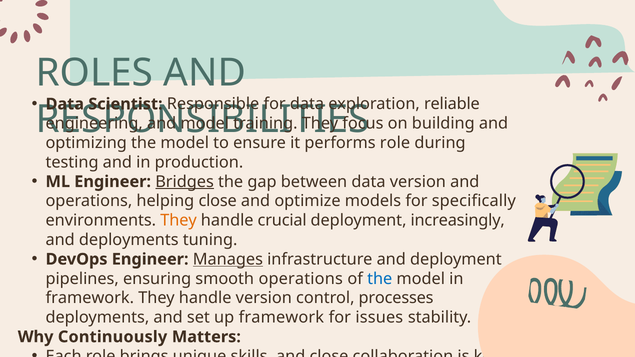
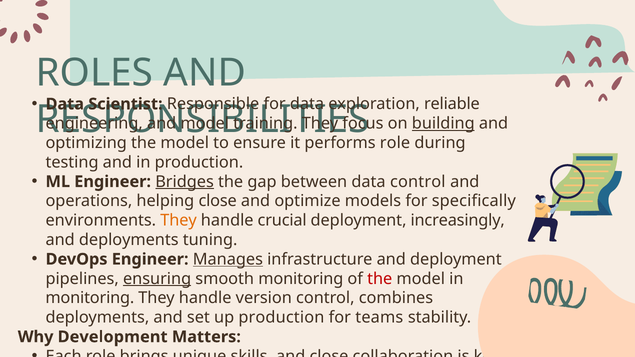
building underline: none -> present (443, 123)
data version: version -> control (418, 182)
ensuring underline: none -> present (157, 279)
smooth operations: operations -> monitoring (301, 279)
the colour: blue -> red (380, 279)
framework: framework -> monitoring (90, 298)
processes: processes -> combines (396, 298)
up framework: framework -> production (281, 318)
for issues: issues -> teams (379, 318)
Continuously: Continuously -> Development (113, 337)
